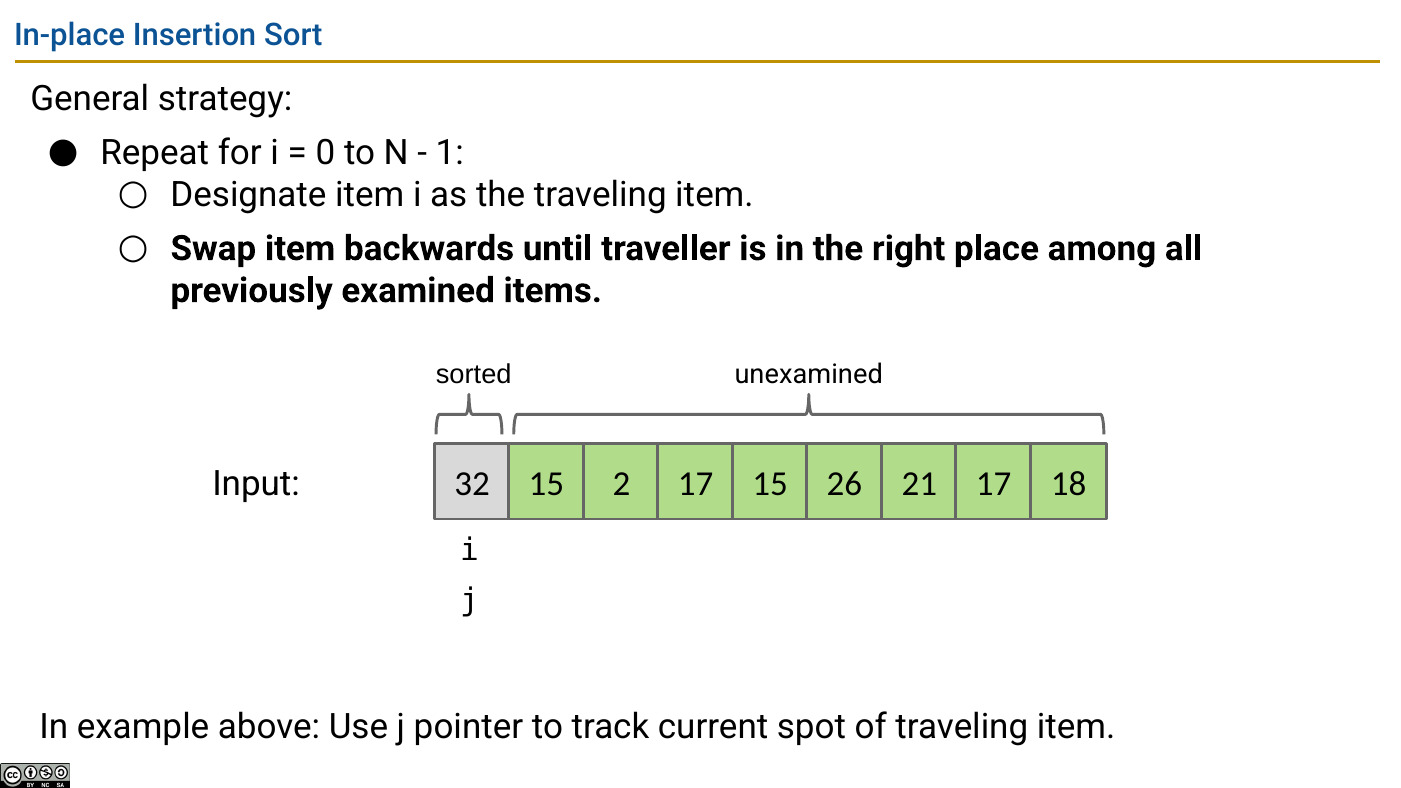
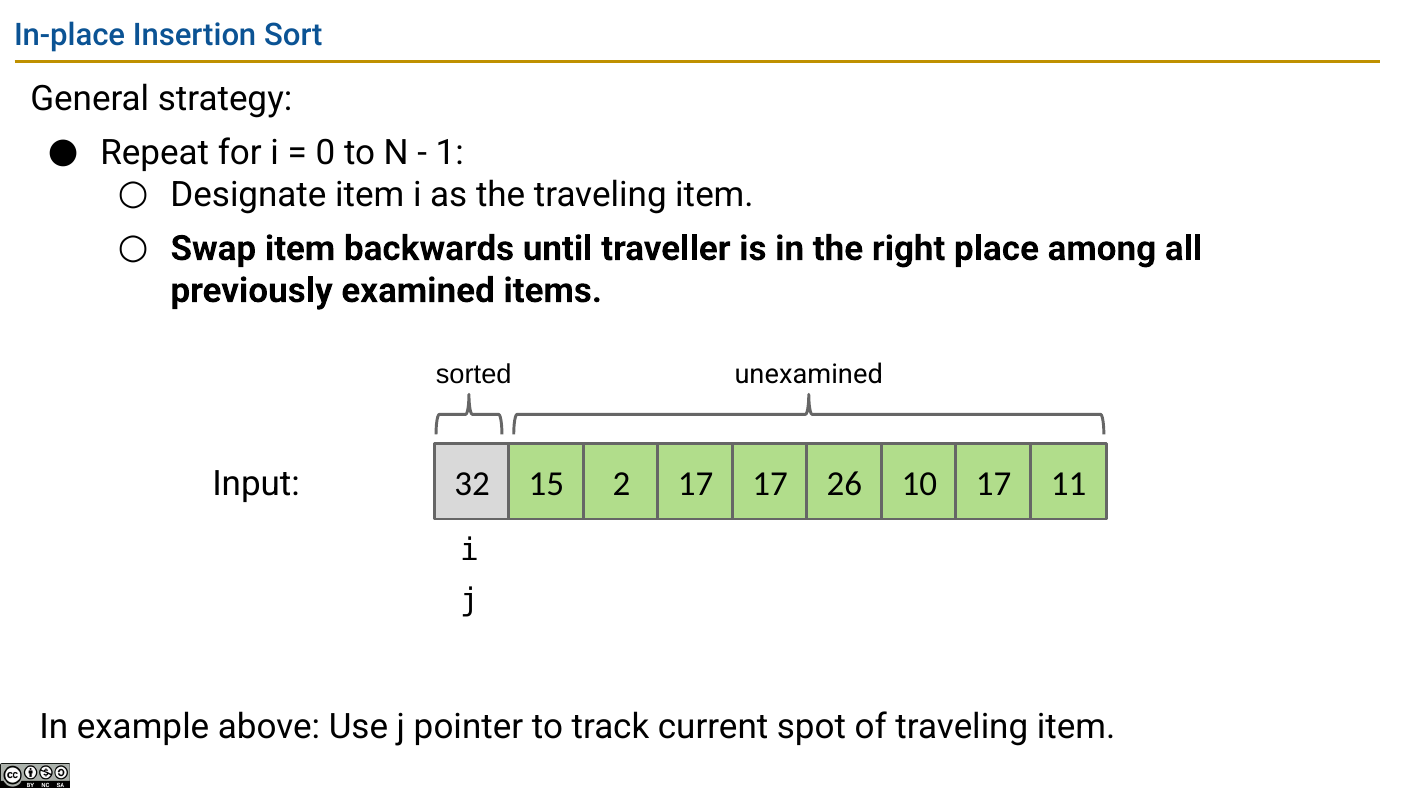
17 15: 15 -> 17 (770, 484)
21: 21 -> 10 (919, 484)
18: 18 -> 11 (1069, 484)
